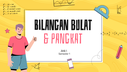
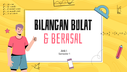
pangkat: pangkat -> berasal (67, 39)
